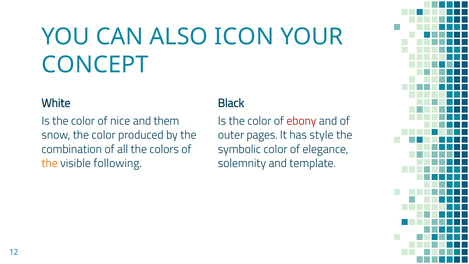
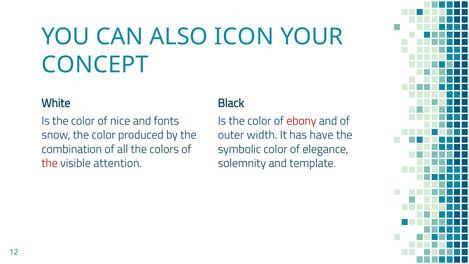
them: them -> fonts (166, 121)
pages: pages -> width (262, 135)
style: style -> have (321, 135)
the colour: orange -> red (50, 163)
following: following -> attention (118, 163)
